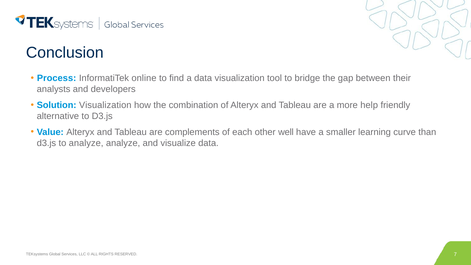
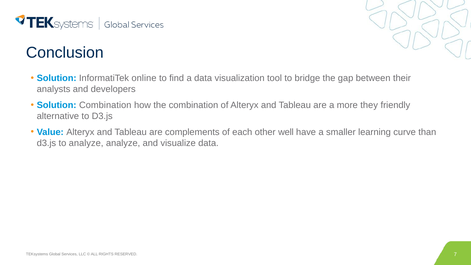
Process: Process -> Solution (57, 78)
Solution Visualization: Visualization -> Combination (105, 105)
help: help -> they (369, 105)
